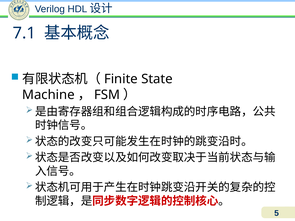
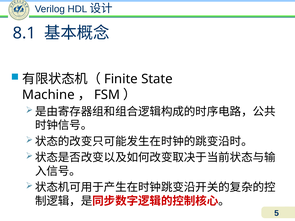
7.1: 7.1 -> 8.1 (24, 33)
